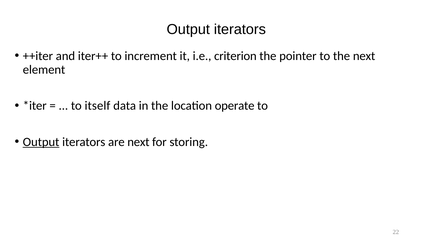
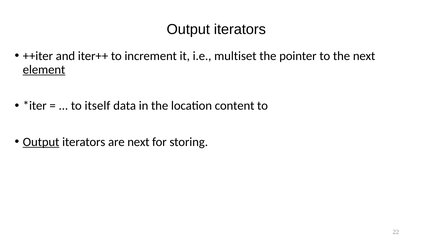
criterion: criterion -> multiset (235, 56)
element underline: none -> present (44, 70)
operate: operate -> content (235, 106)
